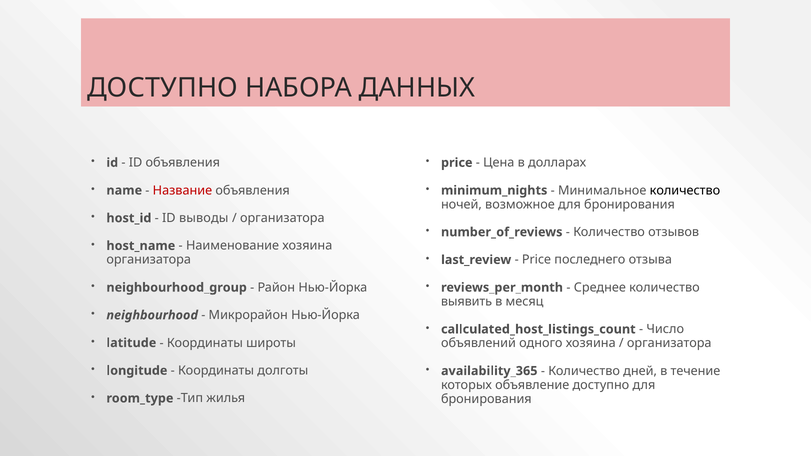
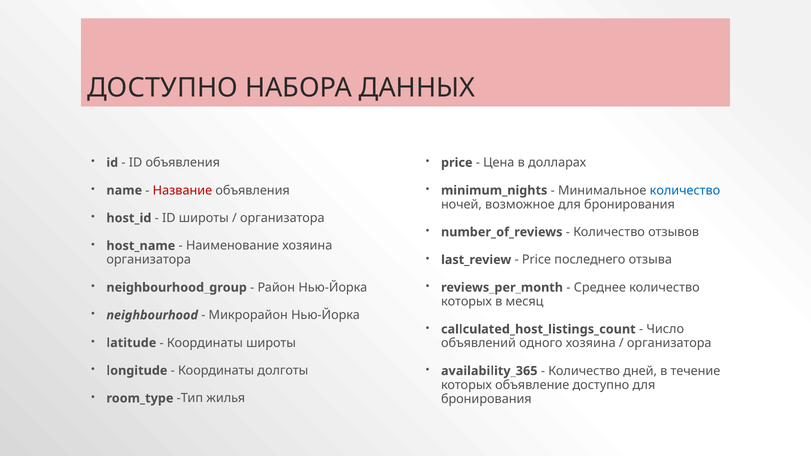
количество colour: black -> blue (685, 191)
ID выводы: выводы -> широты (204, 218)
выявить: выявить -> которых (466, 302)
